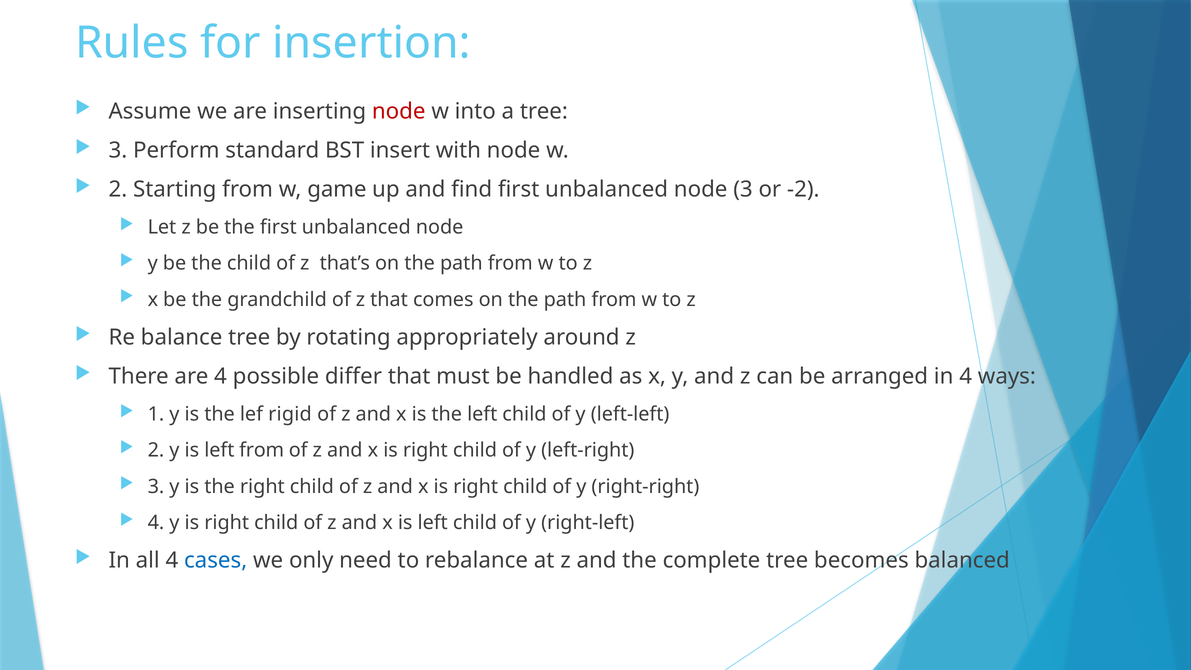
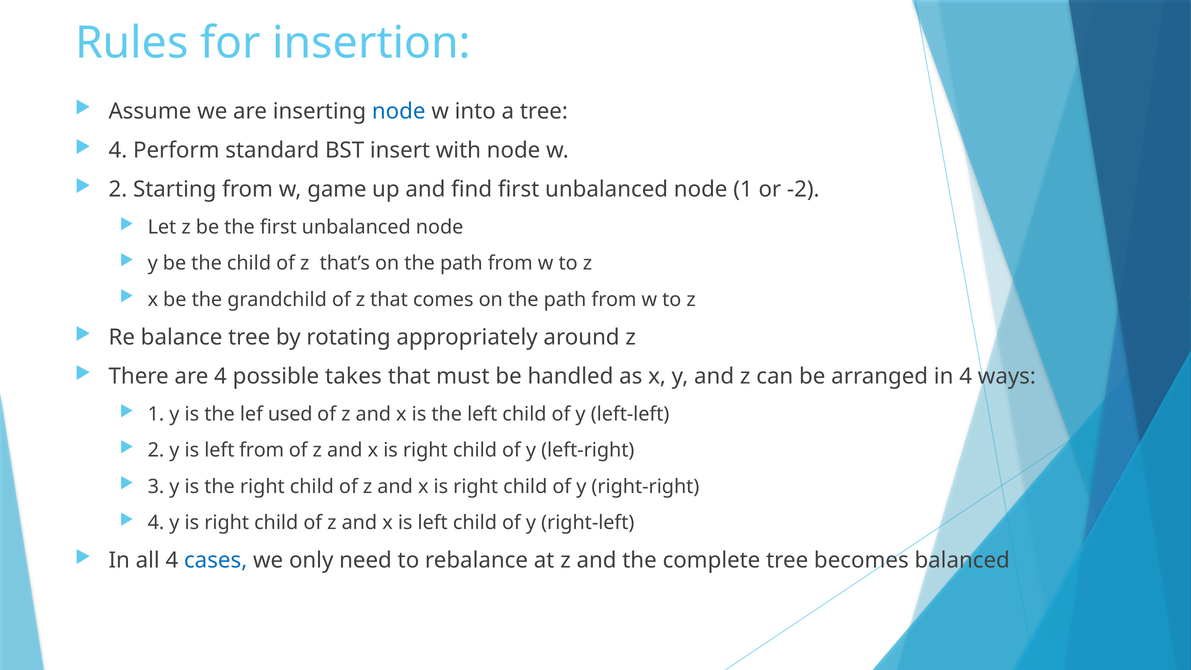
node colour: red -> blue (399, 111)
3: 3 -> 4 (118, 150)
node 3: 3 -> 1 (743, 190)
differ: differ -> takes (353, 377)
rigid: rigid -> used (290, 414)
